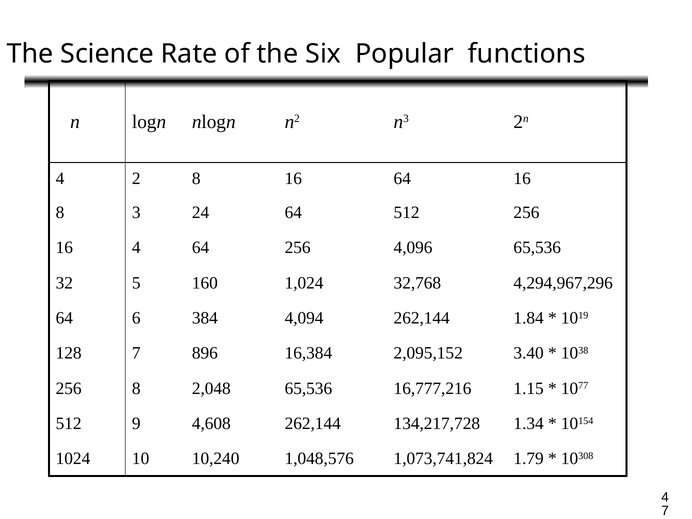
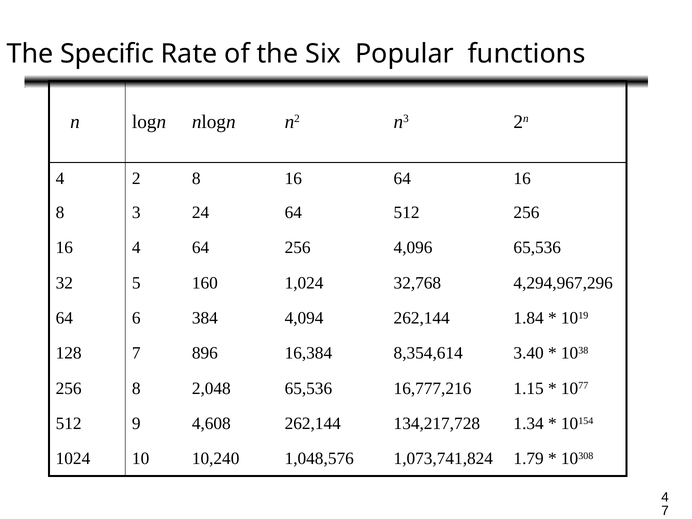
Science: Science -> Specific (107, 54)
2,095,152: 2,095,152 -> 8,354,614 (428, 353)
